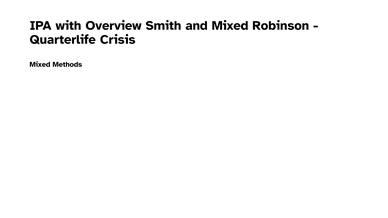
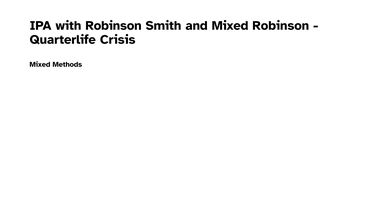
with Overview: Overview -> Robinson (114, 26)
